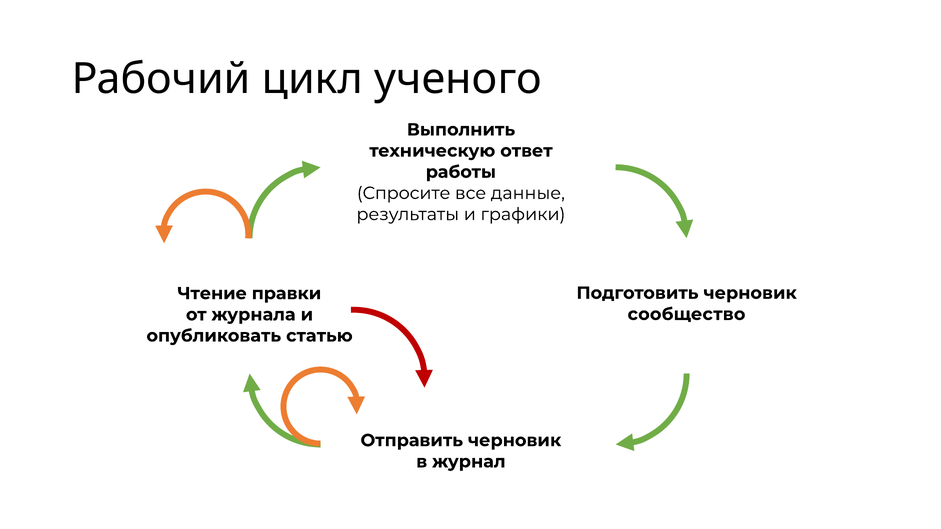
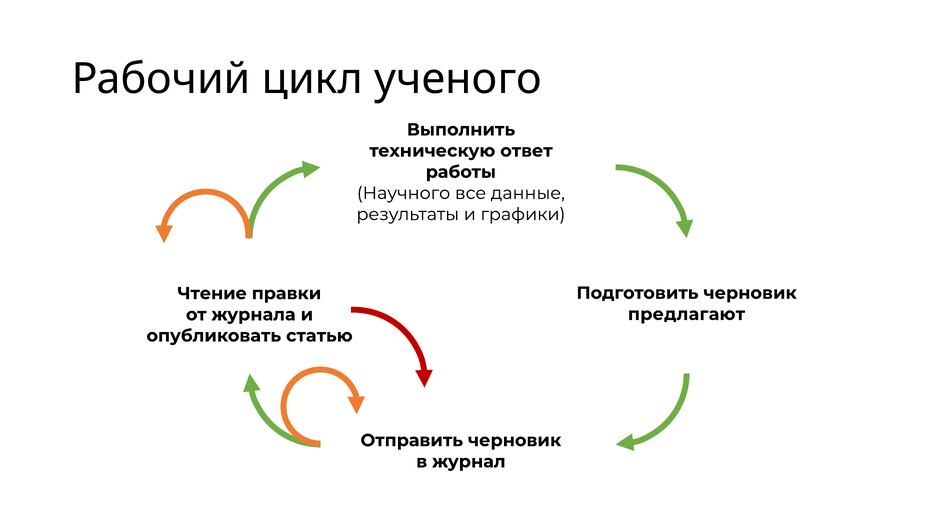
Спросите: Спросите -> Научного (404, 193)
сообщество: сообщество -> предлагают (686, 314)
